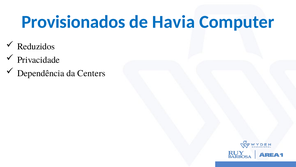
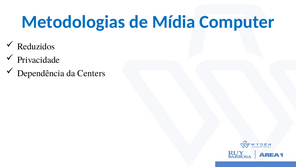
Provisionados: Provisionados -> Metodologias (73, 22)
Havia: Havia -> Mídia (174, 22)
